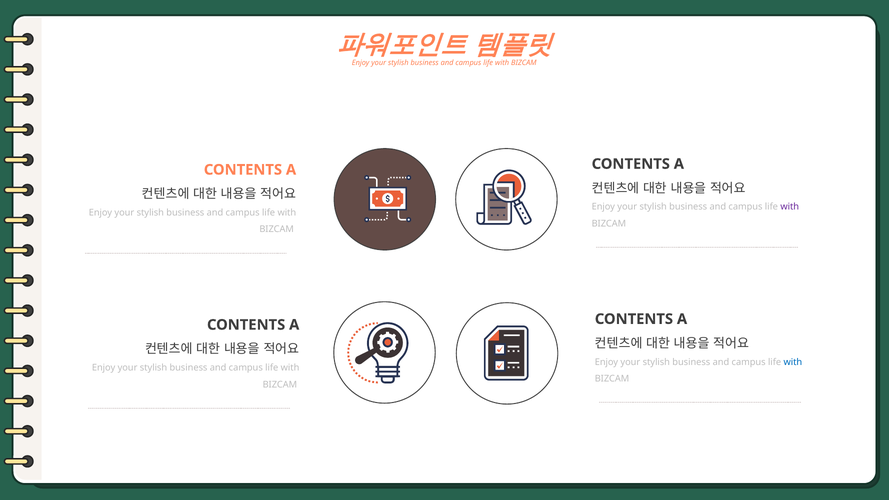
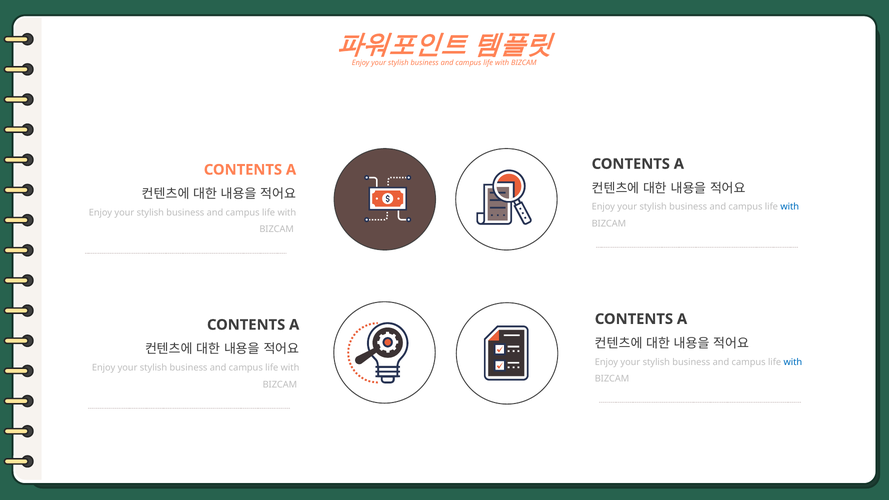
with colour: purple -> blue (790, 207)
